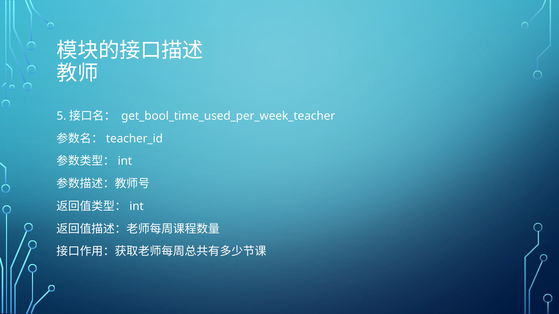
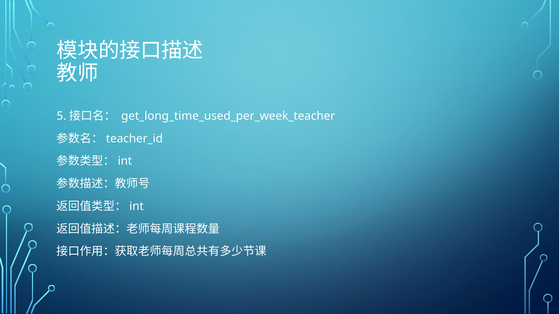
get_bool_time_used_per_week_teacher: get_bool_time_used_per_week_teacher -> get_long_time_used_per_week_teacher (228, 116)
